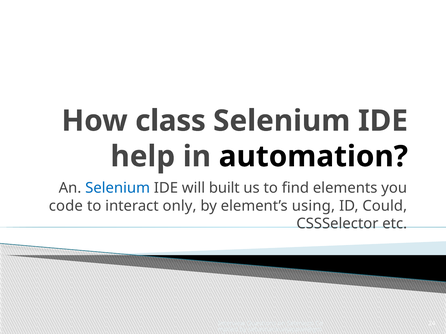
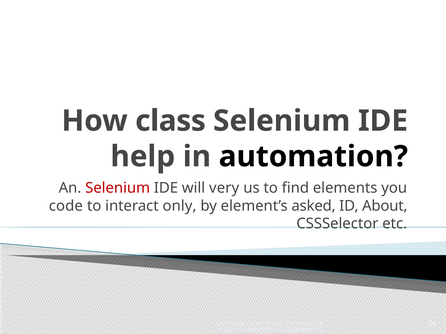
Selenium colour: blue -> red (118, 188)
built: built -> very (224, 188)
using: using -> asked (314, 206)
Could: Could -> About (385, 206)
